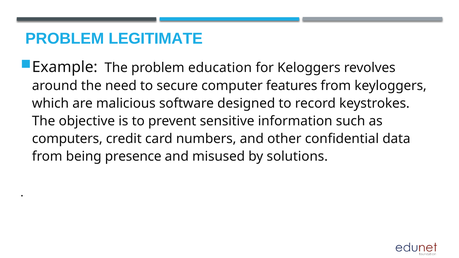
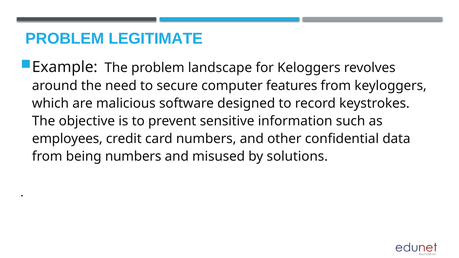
education: education -> landscape (220, 68)
computers: computers -> employees (67, 139)
being presence: presence -> numbers (133, 156)
